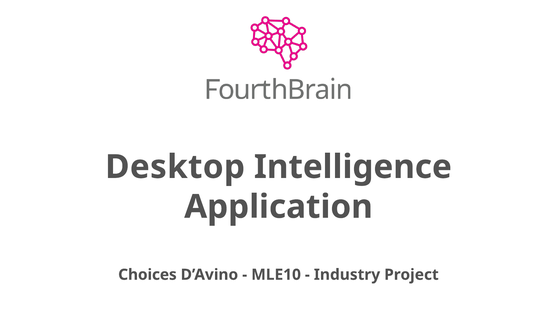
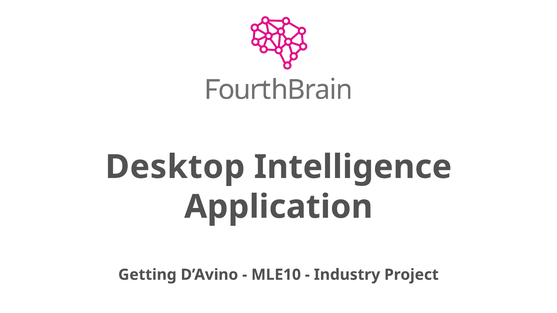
Choices: Choices -> Getting (147, 275)
